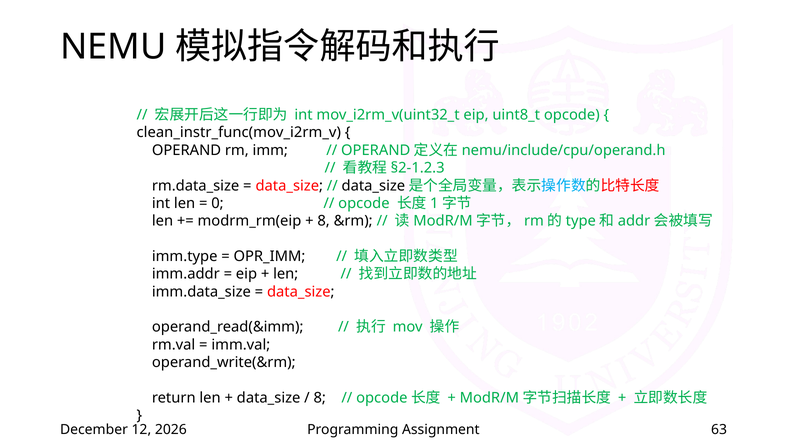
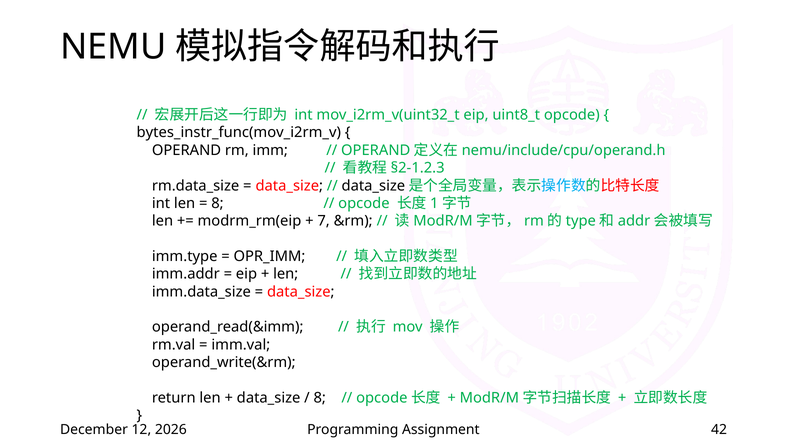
clean_instr_func(mov_i2rm_v: clean_instr_func(mov_i2rm_v -> bytes_instr_func(mov_i2rm_v (239, 133)
0: 0 -> 8 (217, 204)
8: 8 -> 7 (324, 221)
63: 63 -> 42 (719, 430)
